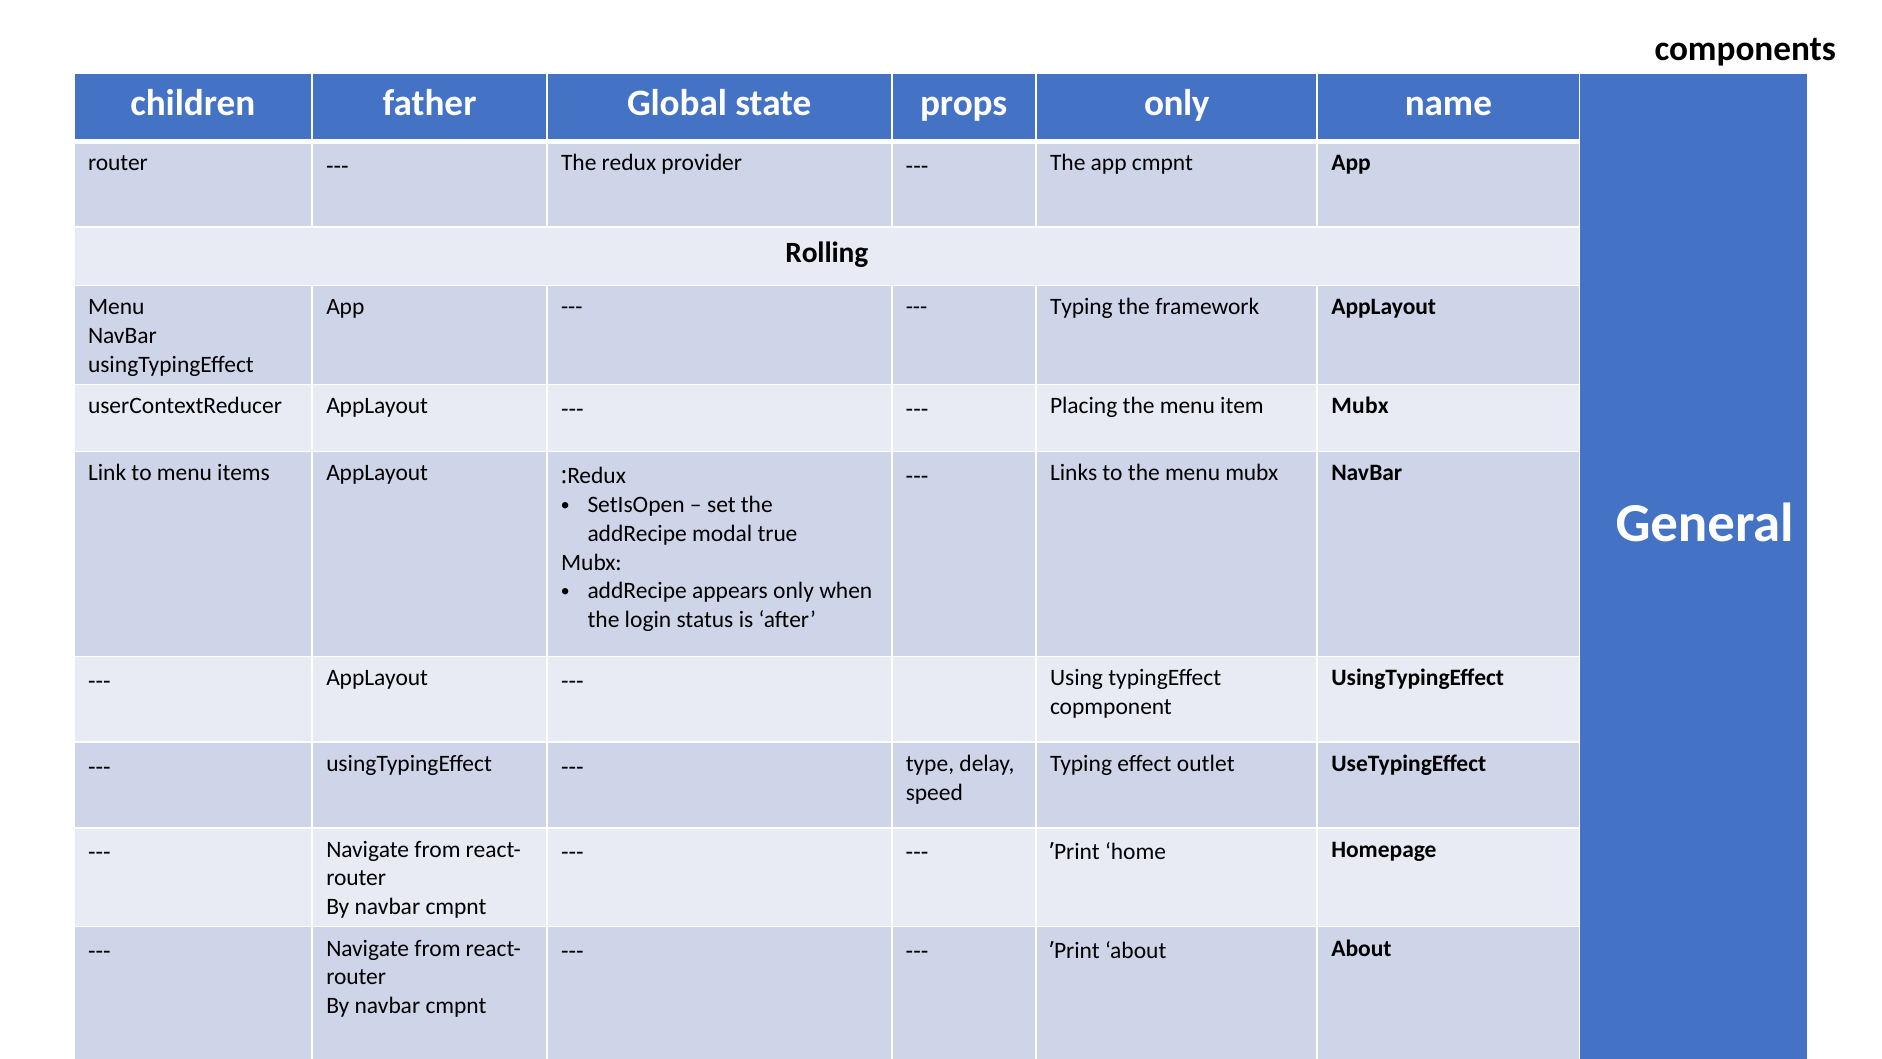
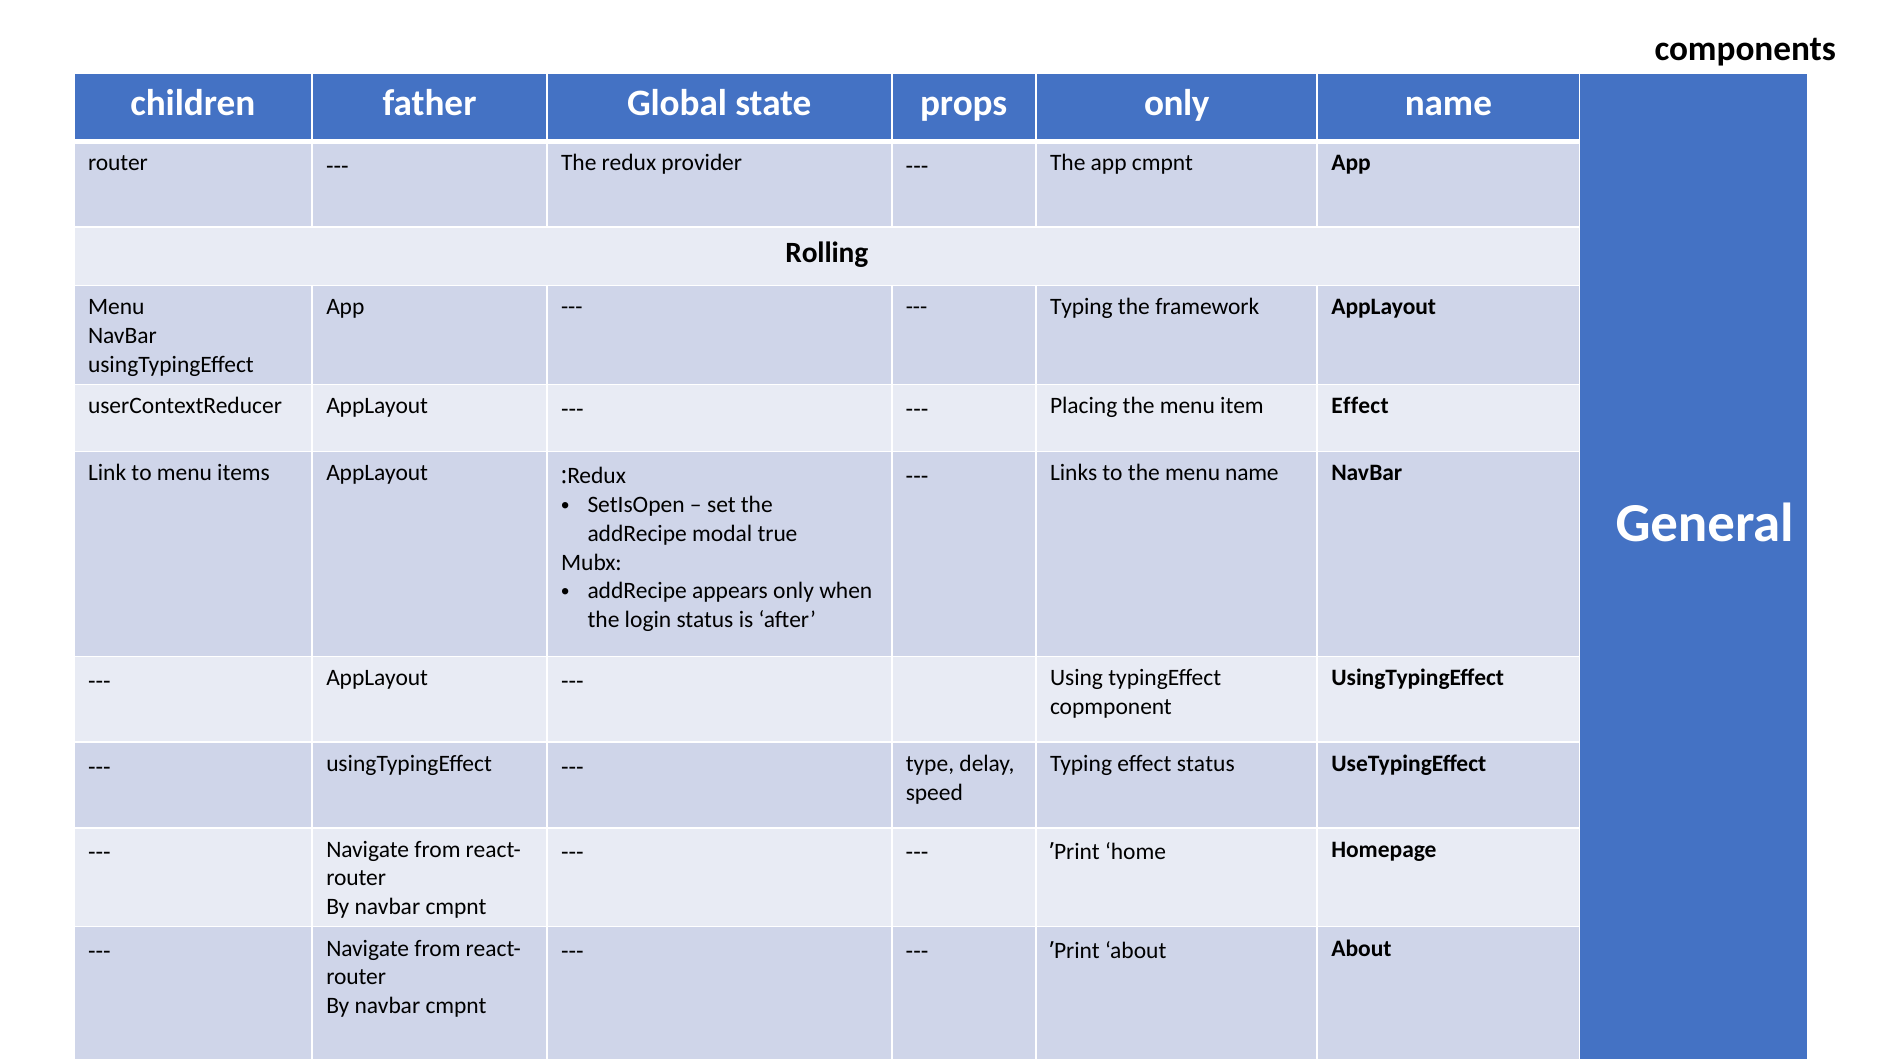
item Mubx: Mubx -> Effect (1360, 406)
menu mubx: mubx -> name (1252, 473)
effect outlet: outlet -> status (1206, 764)
